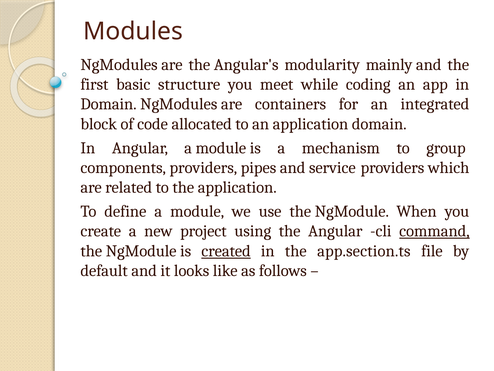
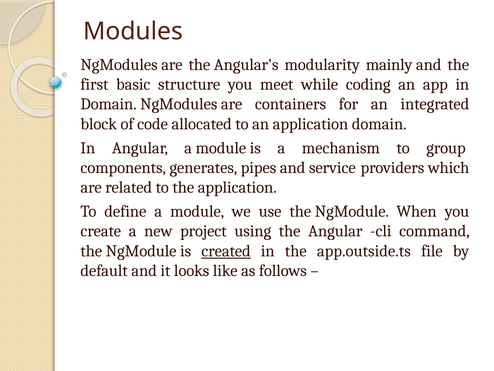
components providers: providers -> generates (203, 167)
command underline: present -> none (434, 231)
app.section.ts: app.section.ts -> app.outside.ts (364, 251)
